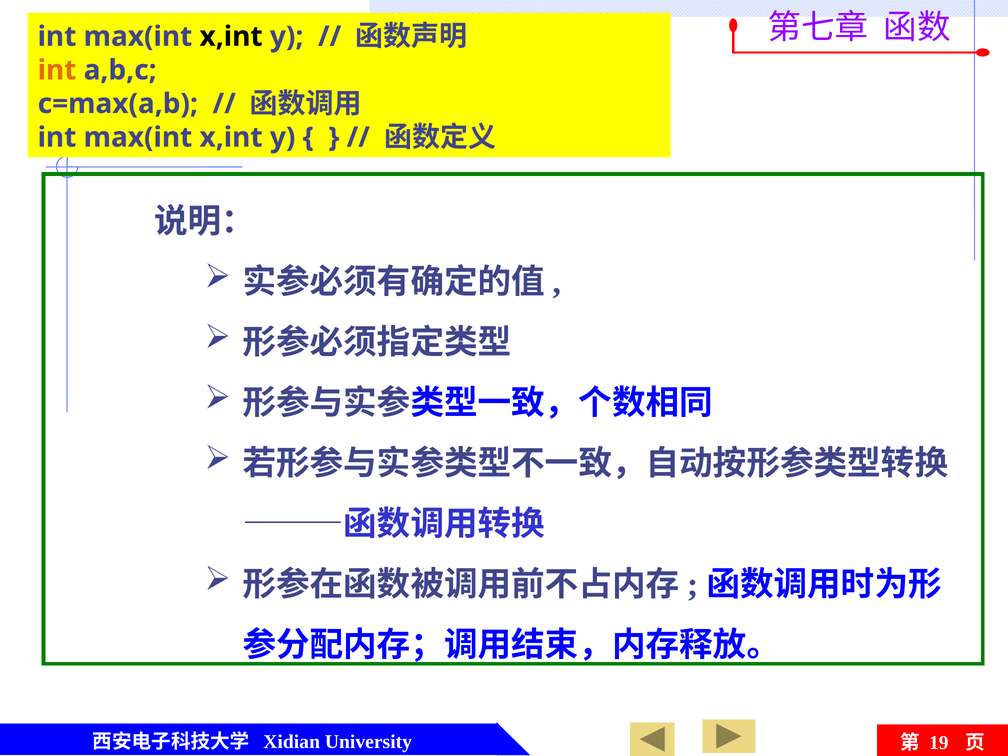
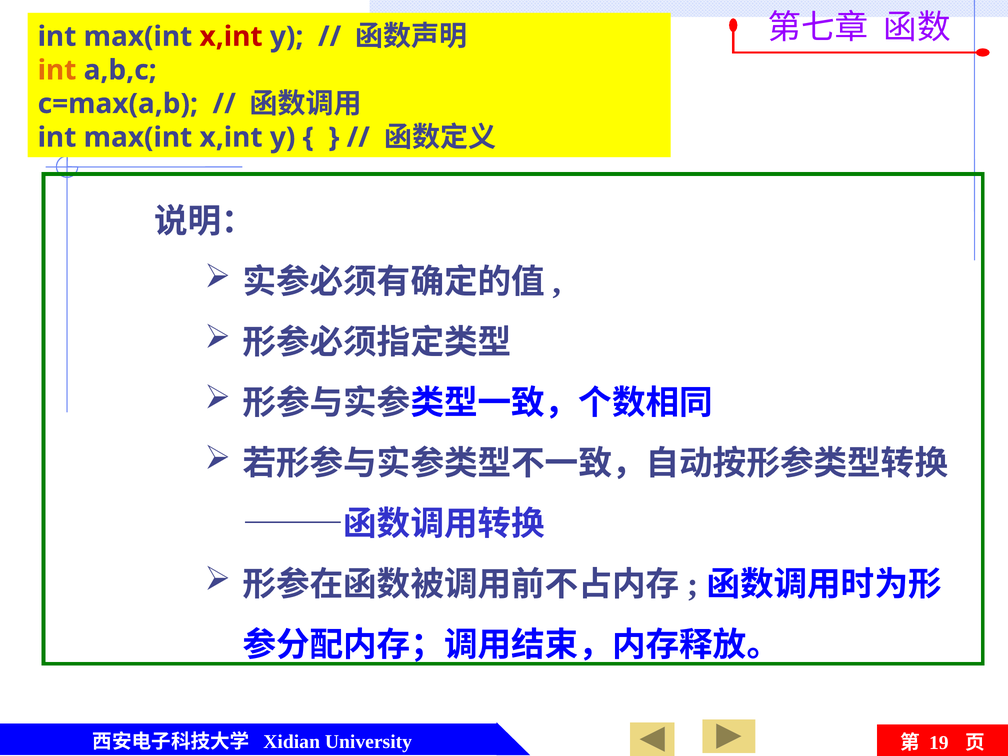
x,int colour: black -> red (231, 37)
